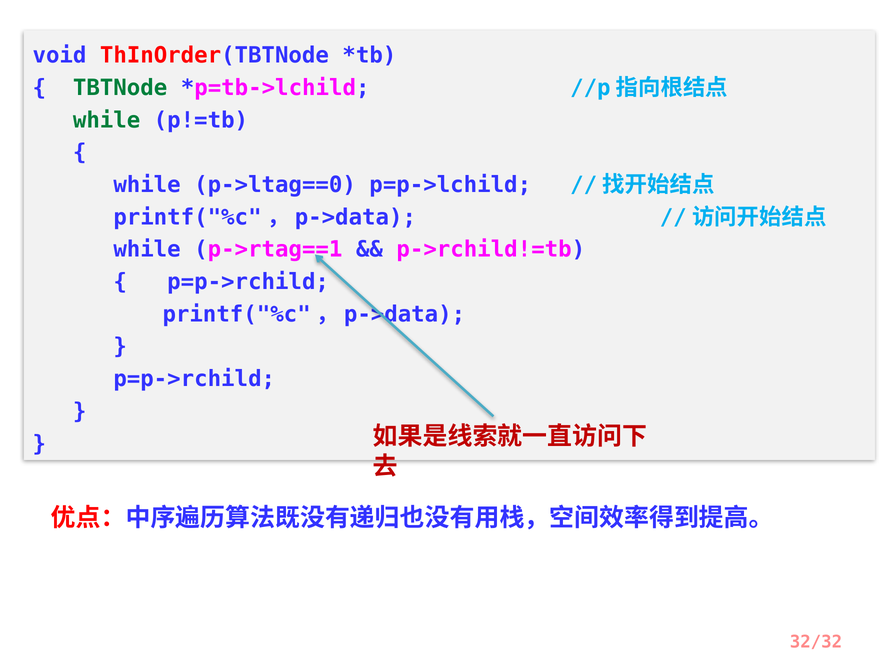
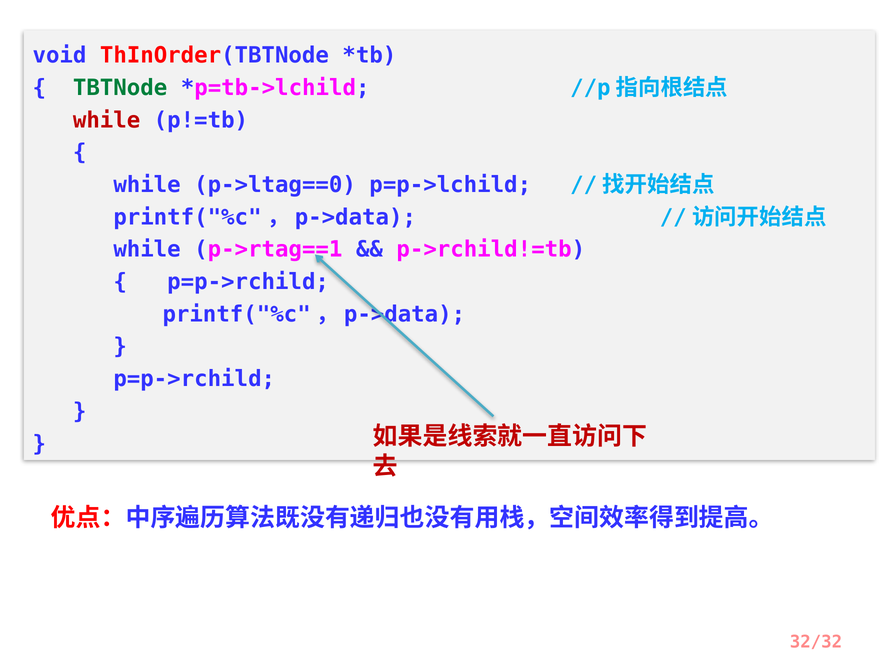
while colour: green -> red (107, 120)
